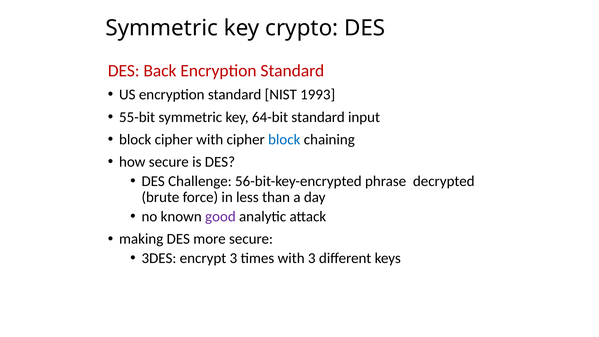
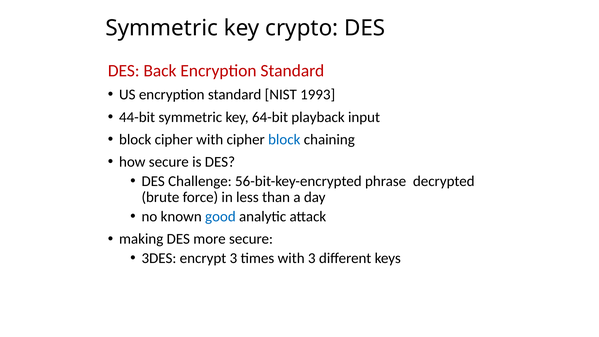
55-bit: 55-bit -> 44-bit (137, 117)
64-bit standard: standard -> playback (318, 117)
good colour: purple -> blue (220, 217)
